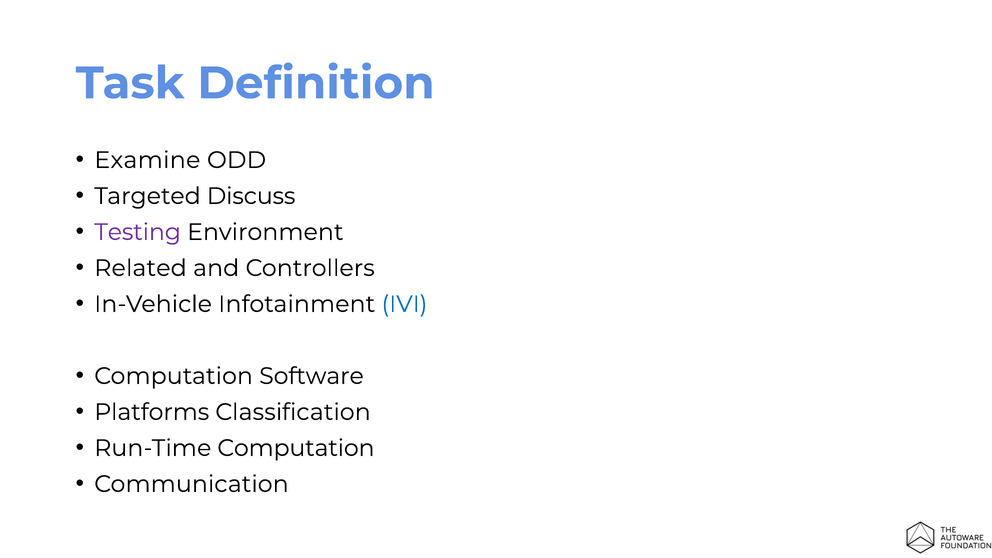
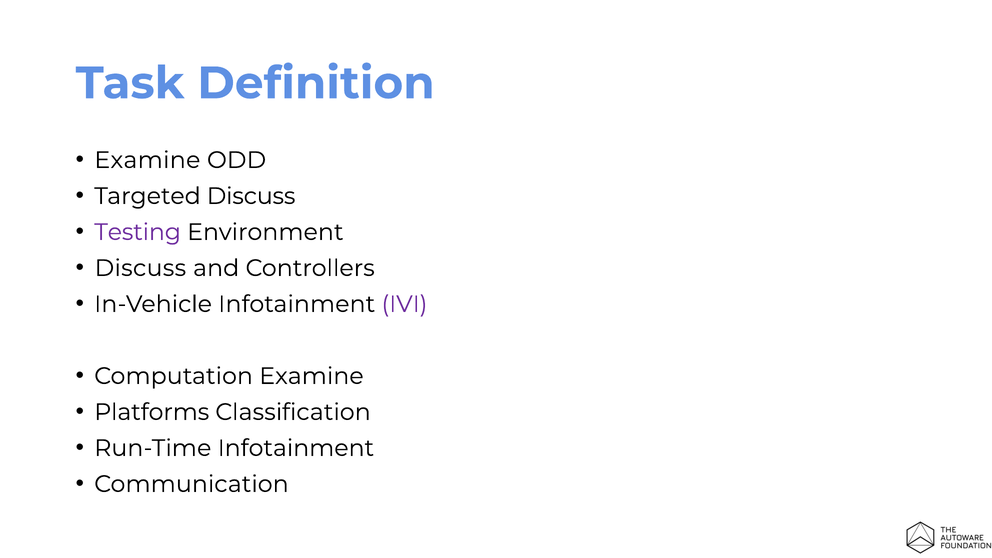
Related: Related -> Discuss (140, 268)
IVI colour: blue -> purple (404, 304)
Computation Software: Software -> Examine (311, 376)
Run-Time Computation: Computation -> Infotainment (296, 448)
